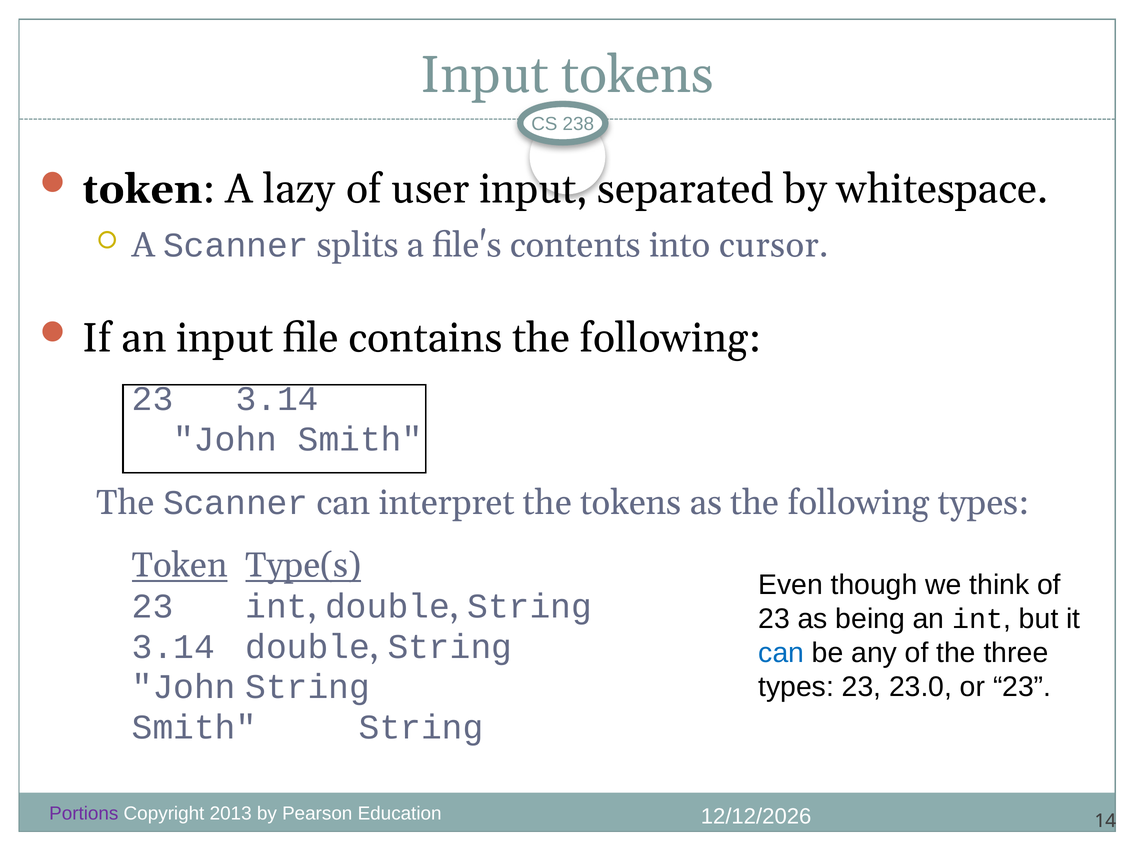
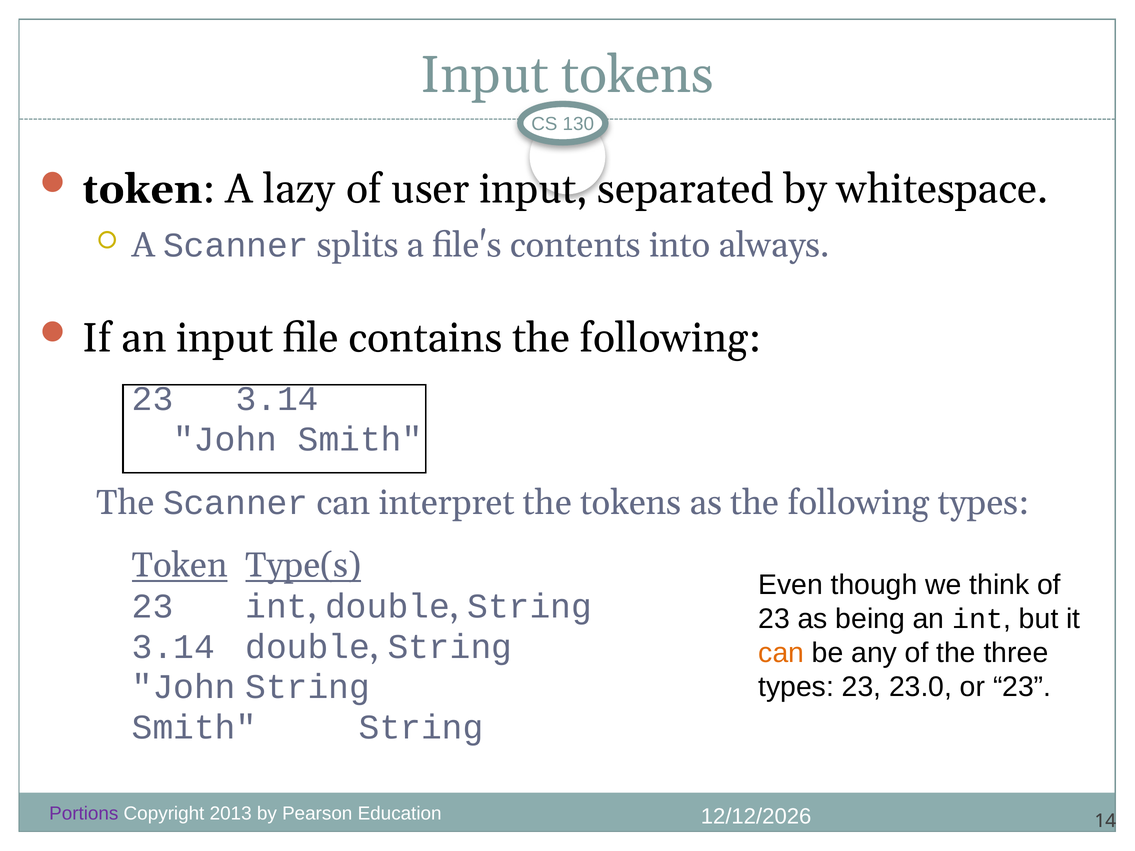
238: 238 -> 130 (578, 124)
cursor: cursor -> always (774, 245)
can colour: blue -> orange (781, 653)
